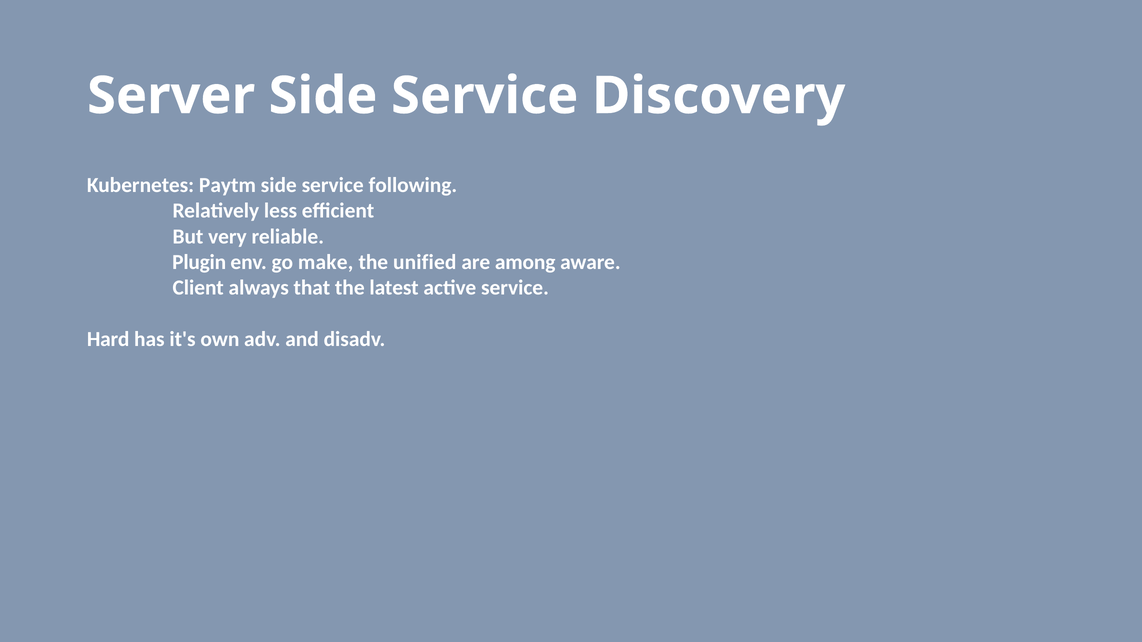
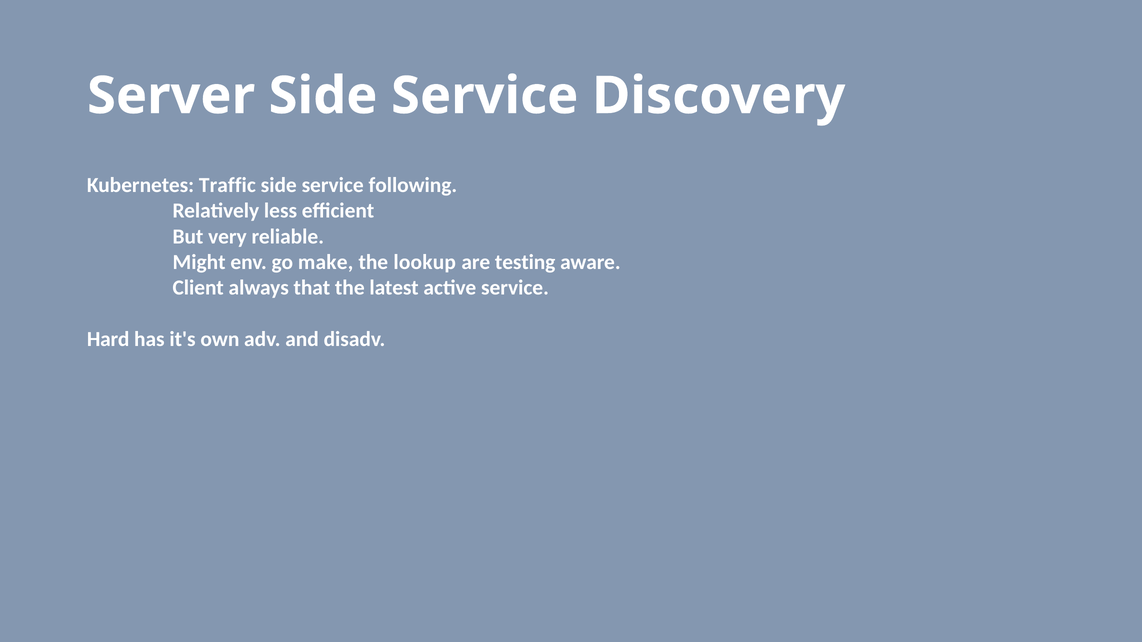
Paytm: Paytm -> Traffic (227, 185)
Plugin: Plugin -> Might (199, 262)
unified: unified -> lookup (425, 262)
among: among -> testing (525, 262)
